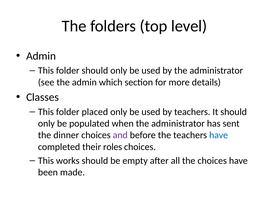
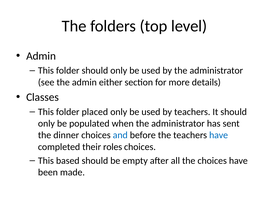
which: which -> either (111, 82)
and colour: purple -> blue (120, 135)
works: works -> based (68, 160)
